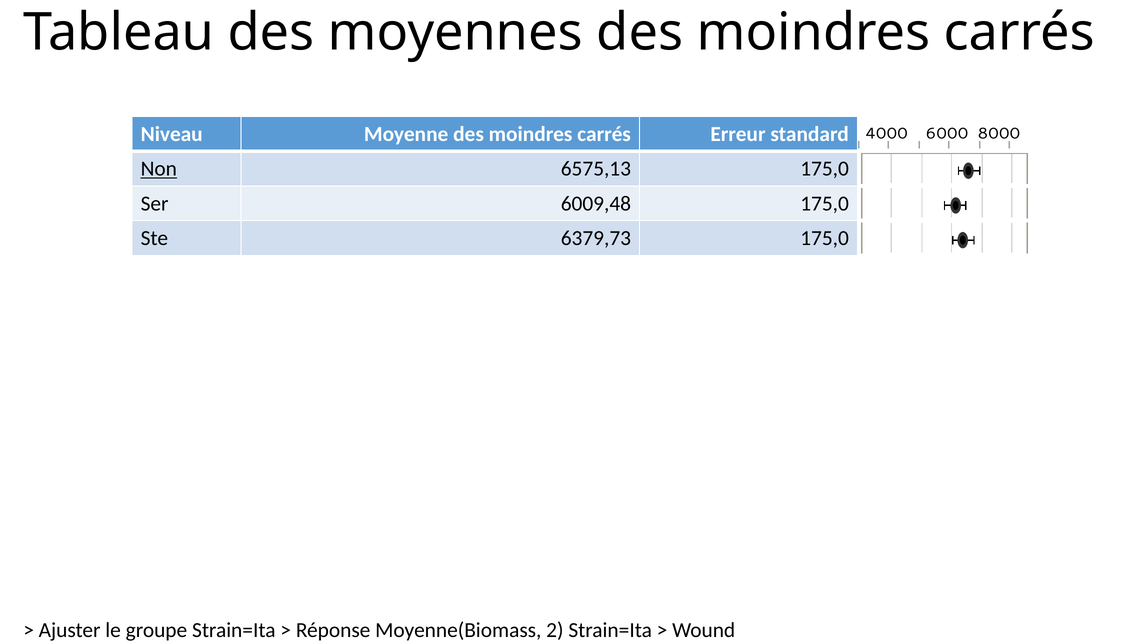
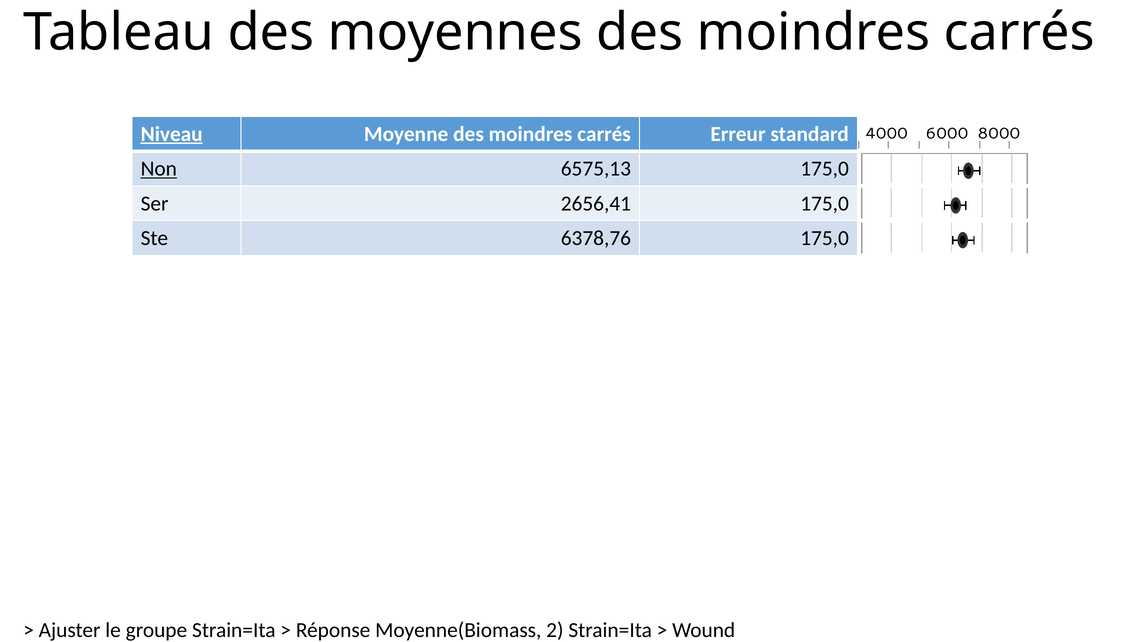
Niveau underline: none -> present (172, 134)
6009,48: 6009,48 -> 2656,41 (596, 203)
6379,73: 6379,73 -> 6378,76 (596, 238)
